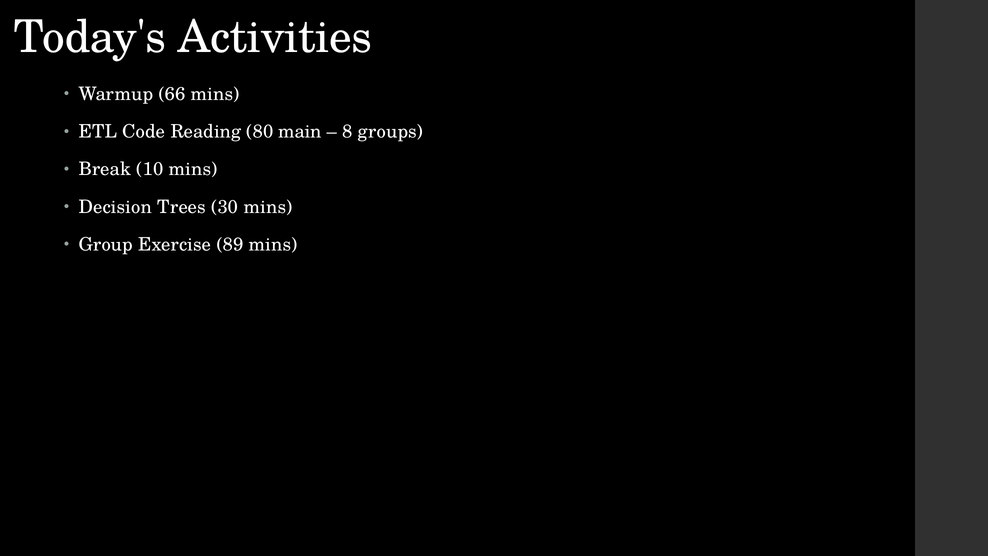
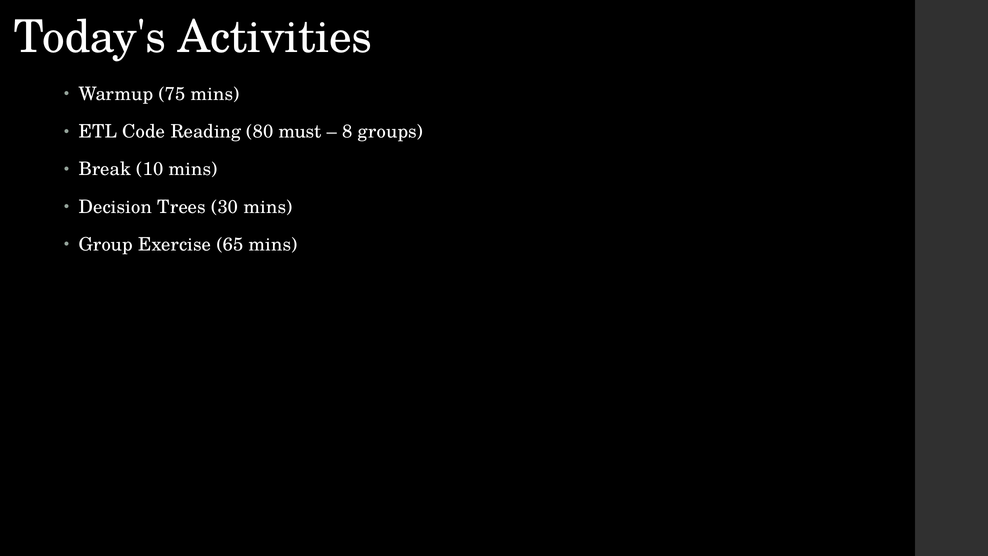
66: 66 -> 75 (172, 94)
main: main -> must (300, 132)
89: 89 -> 65 (230, 244)
